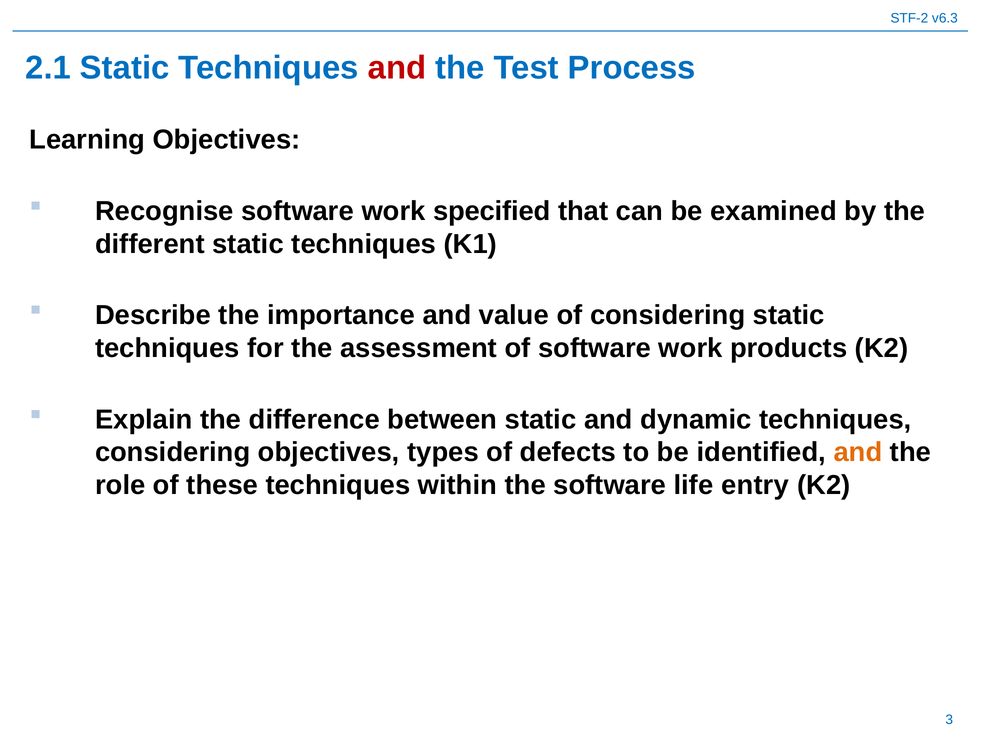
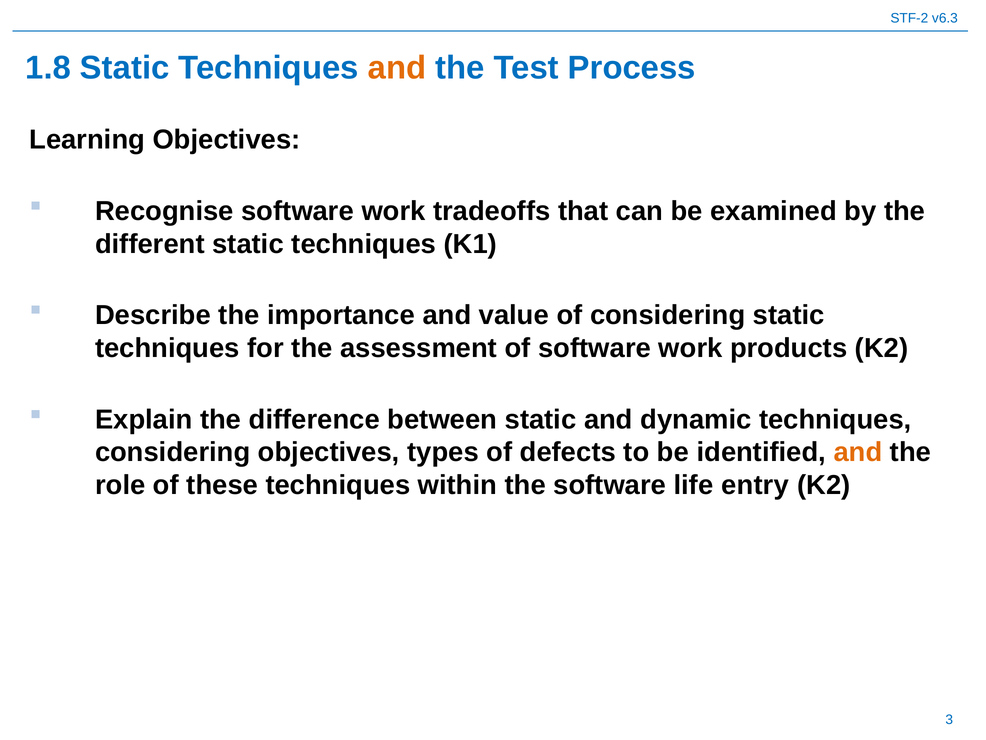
2.1: 2.1 -> 1.8 (48, 68)
and colour: red -> orange (397, 68)
specified: specified -> tradeoffs (492, 211)
